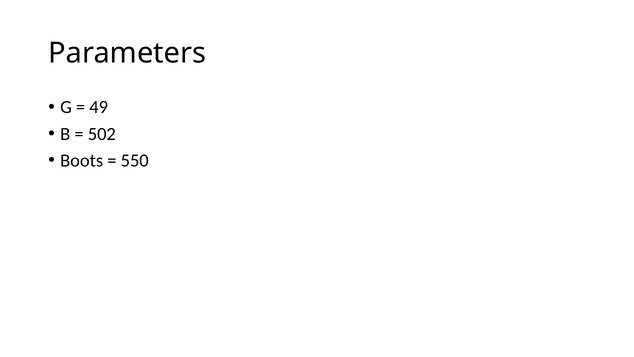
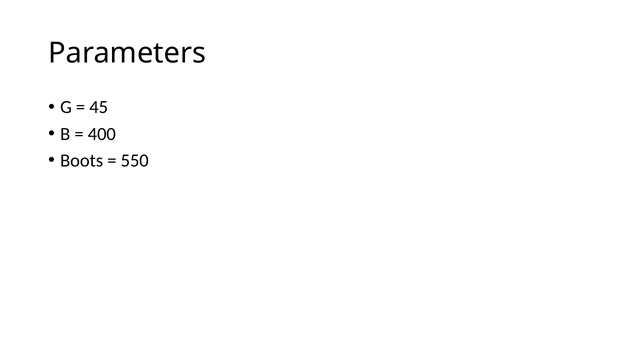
49: 49 -> 45 (99, 107)
502: 502 -> 400 (102, 134)
